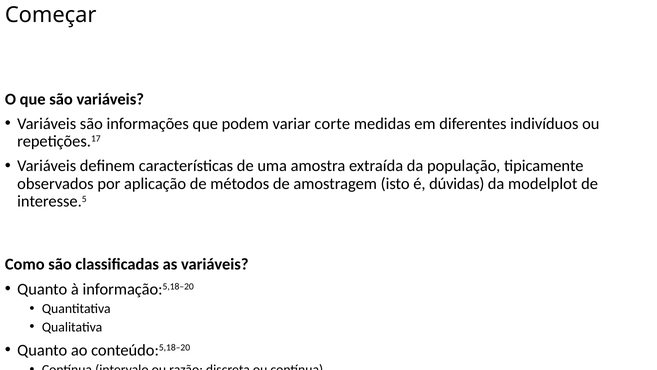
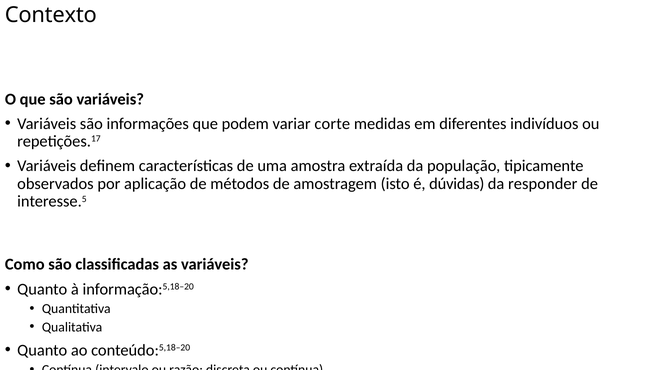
Começar: Começar -> Contexto (51, 15)
modelplot: modelplot -> responder (543, 184)
